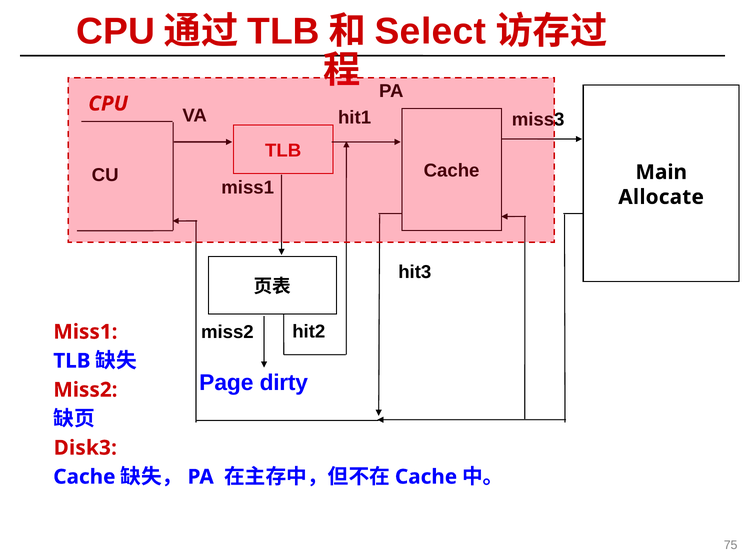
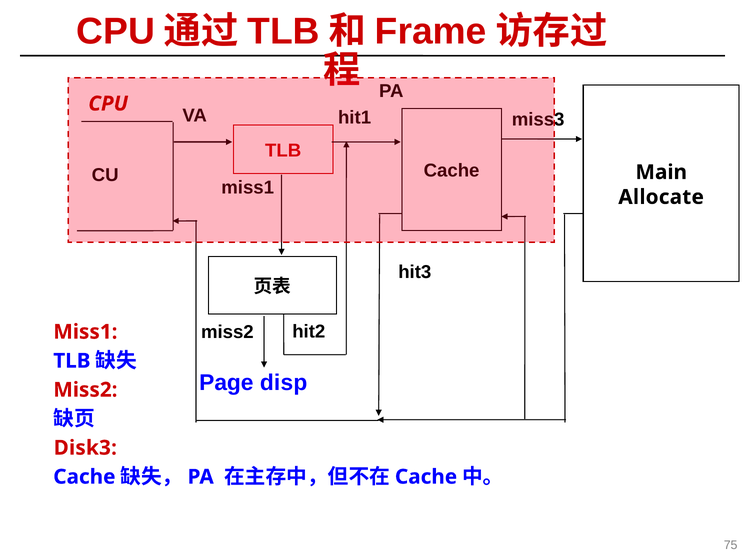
Select: Select -> Frame (431, 31)
dirty: dirty -> disp (284, 383)
